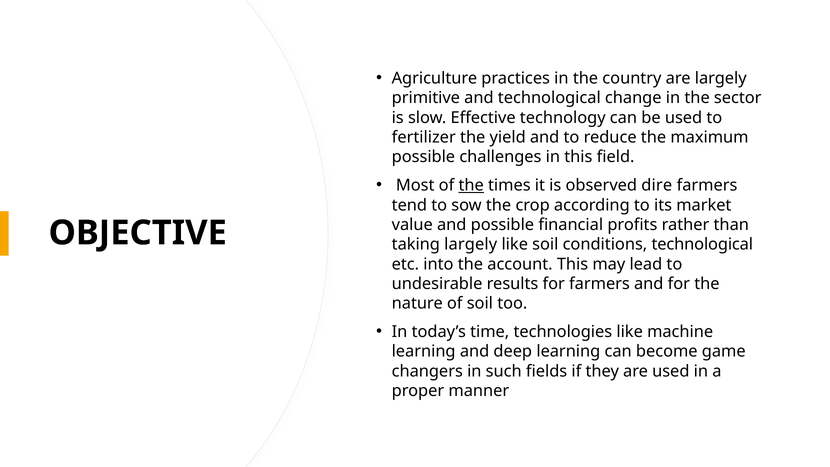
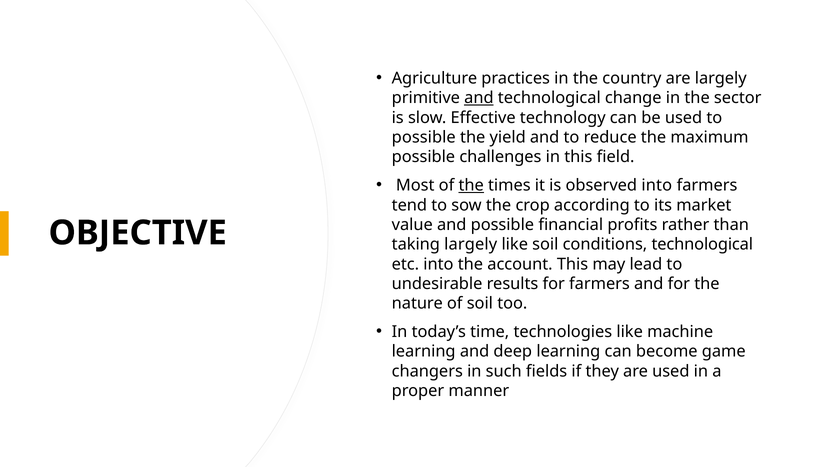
and underline: none -> present (479, 98)
fertilizer: fertilizer -> possible (424, 137)
observed dire: dire -> into (657, 185)
